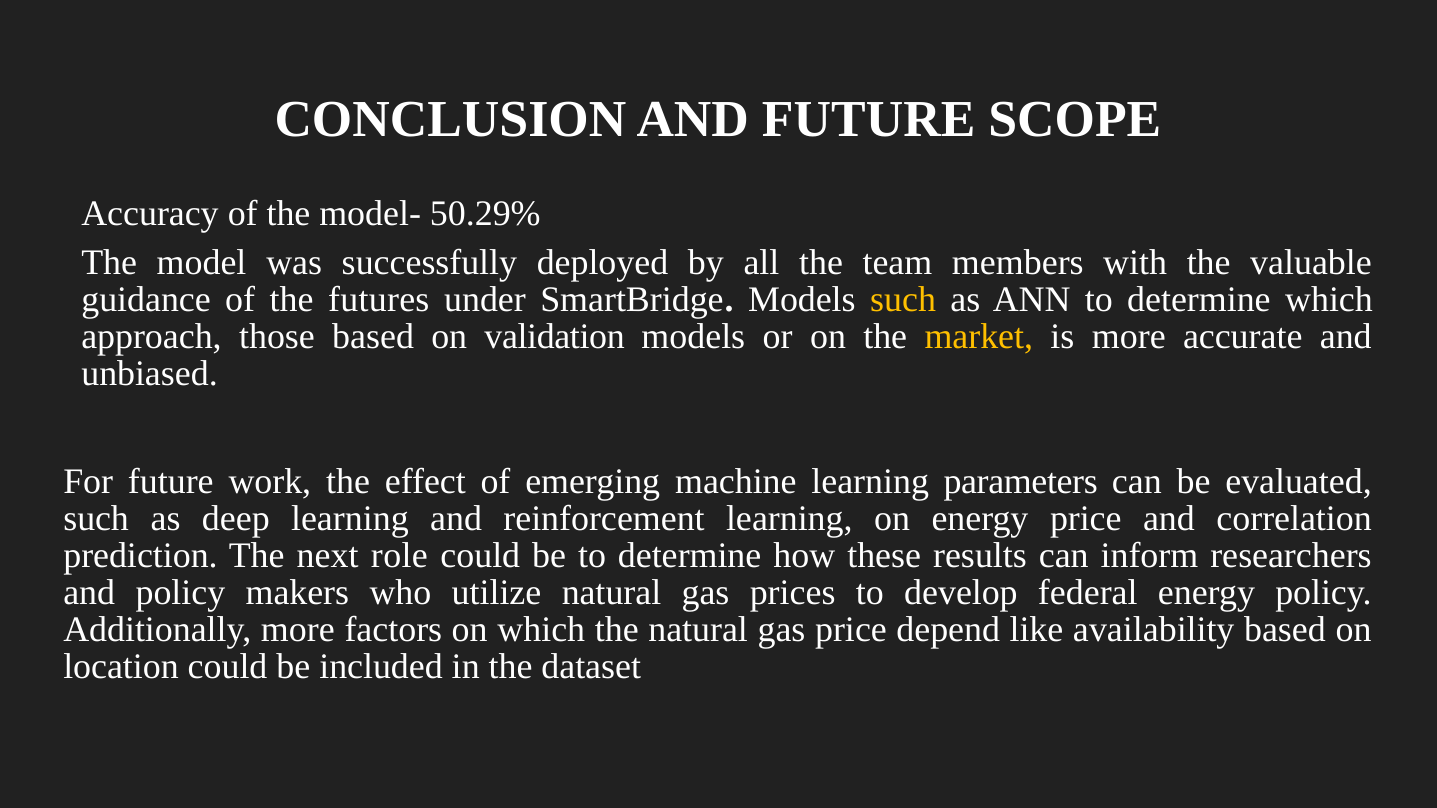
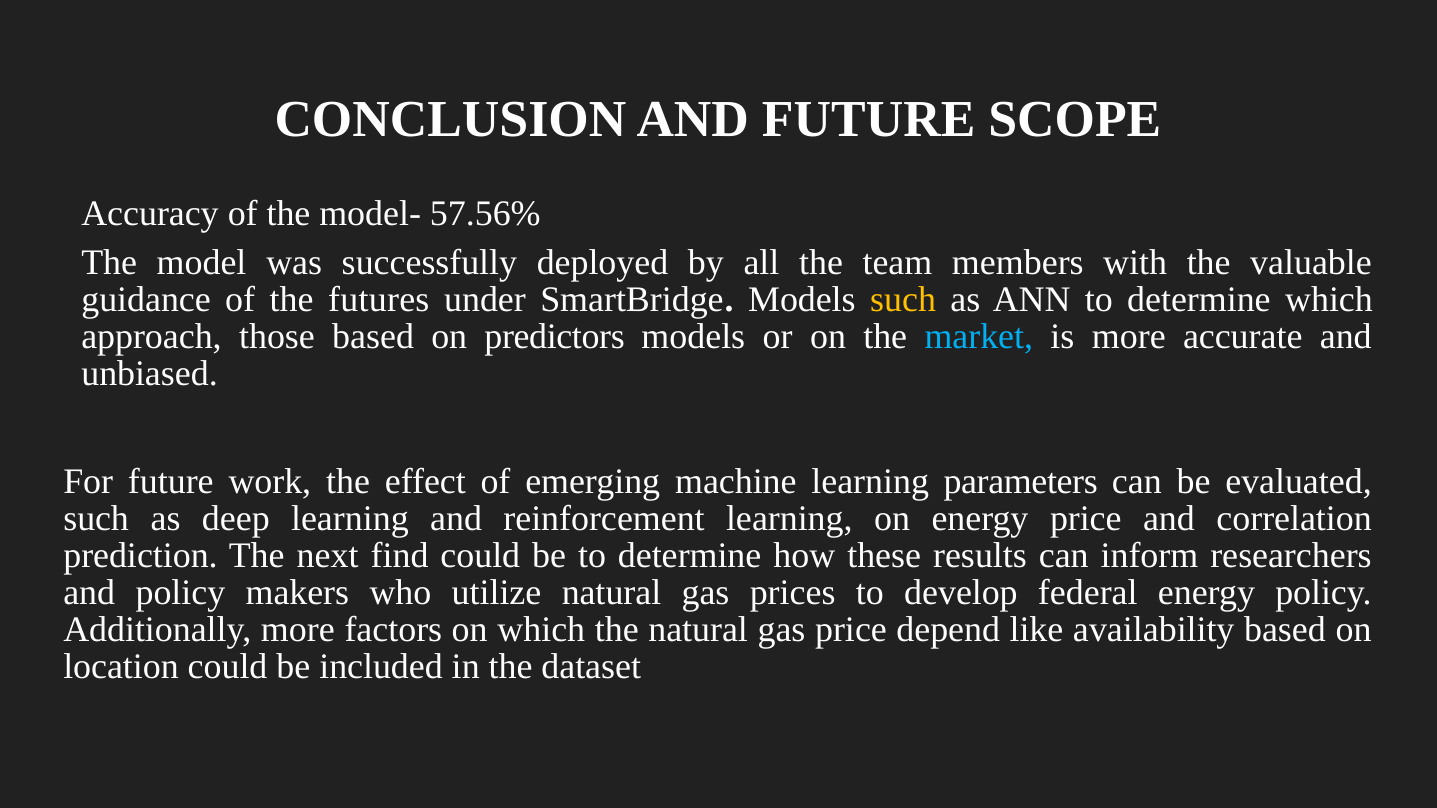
50.29%: 50.29% -> 57.56% (485, 213)
validation: validation -> predictors (555, 337)
market colour: yellow -> light blue (979, 337)
role: role -> find (400, 556)
